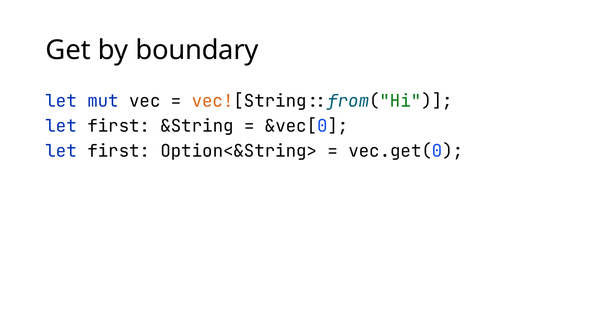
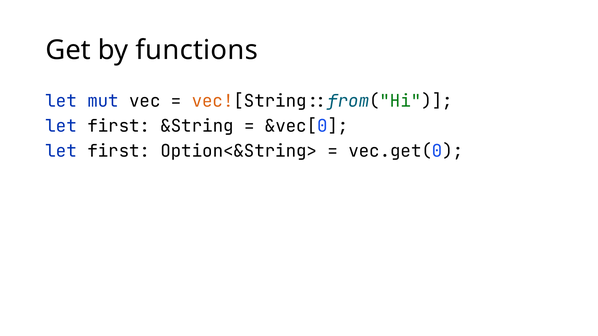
boundary: boundary -> functions (197, 50)
